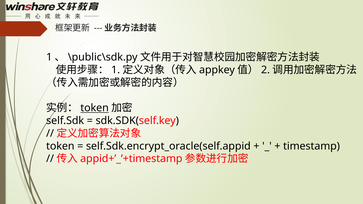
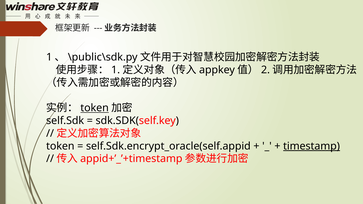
timestamp underline: none -> present (312, 146)
